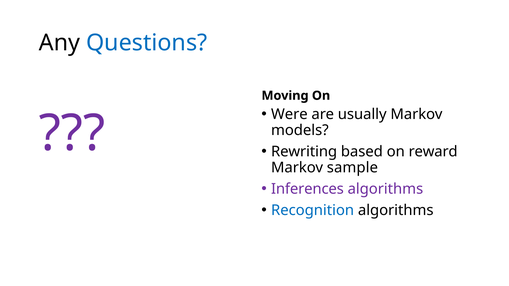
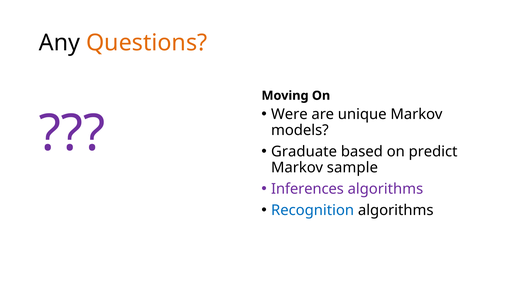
Questions colour: blue -> orange (147, 43)
usually: usually -> unique (362, 114)
Rewriting: Rewriting -> Graduate (304, 152)
reward: reward -> predict (433, 152)
